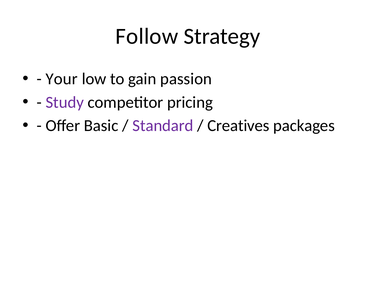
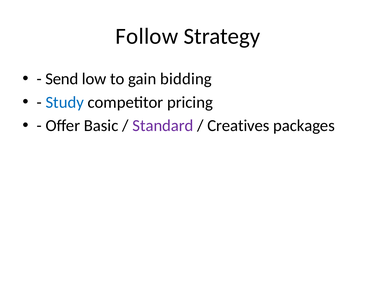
Your: Your -> Send (62, 79)
passion: passion -> bidding (186, 79)
Study colour: purple -> blue (65, 102)
